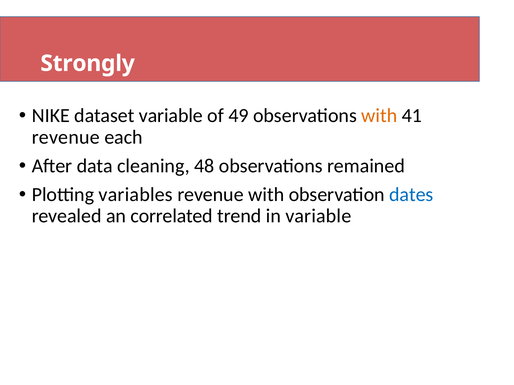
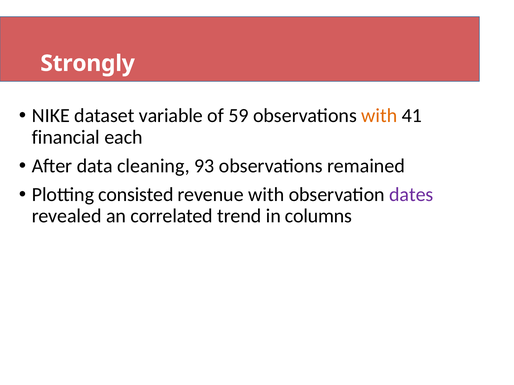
49: 49 -> 59 (238, 116)
revenue: revenue -> financial (66, 137)
48: 48 -> 93 (204, 166)
variables: variables -> consisted (136, 195)
dates colour: blue -> purple (411, 195)
in variable: variable -> columns (319, 216)
